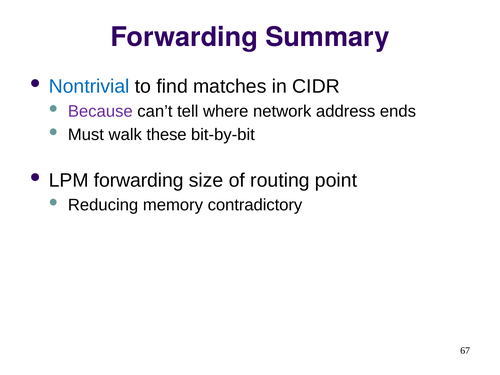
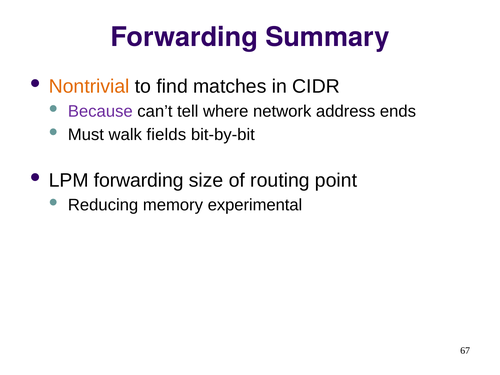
Nontrivial colour: blue -> orange (89, 86)
these: these -> fields (166, 134)
contradictory: contradictory -> experimental (255, 205)
